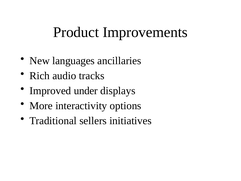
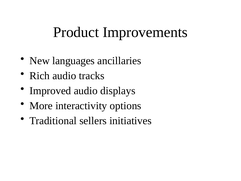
Improved under: under -> audio (86, 91)
